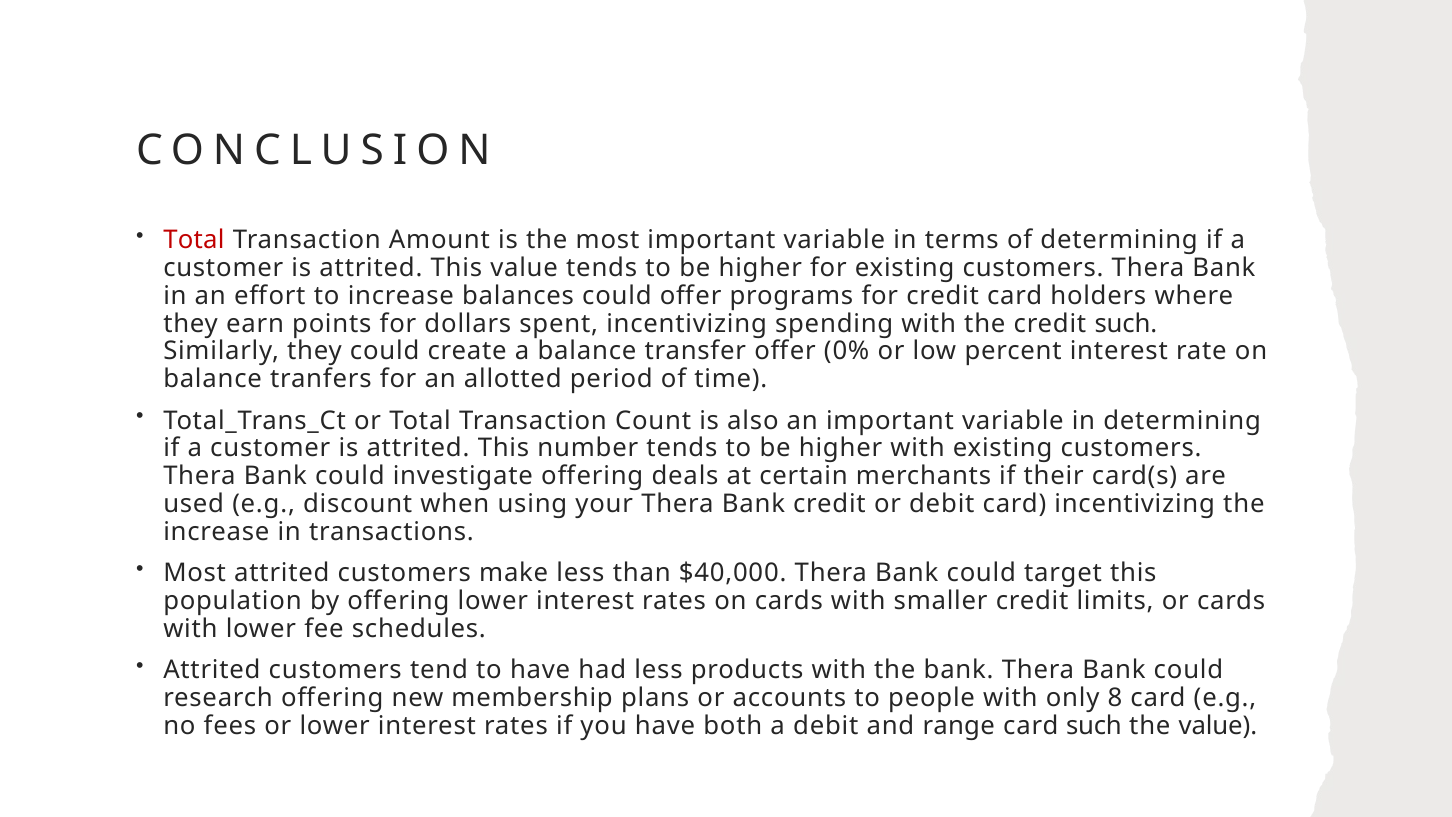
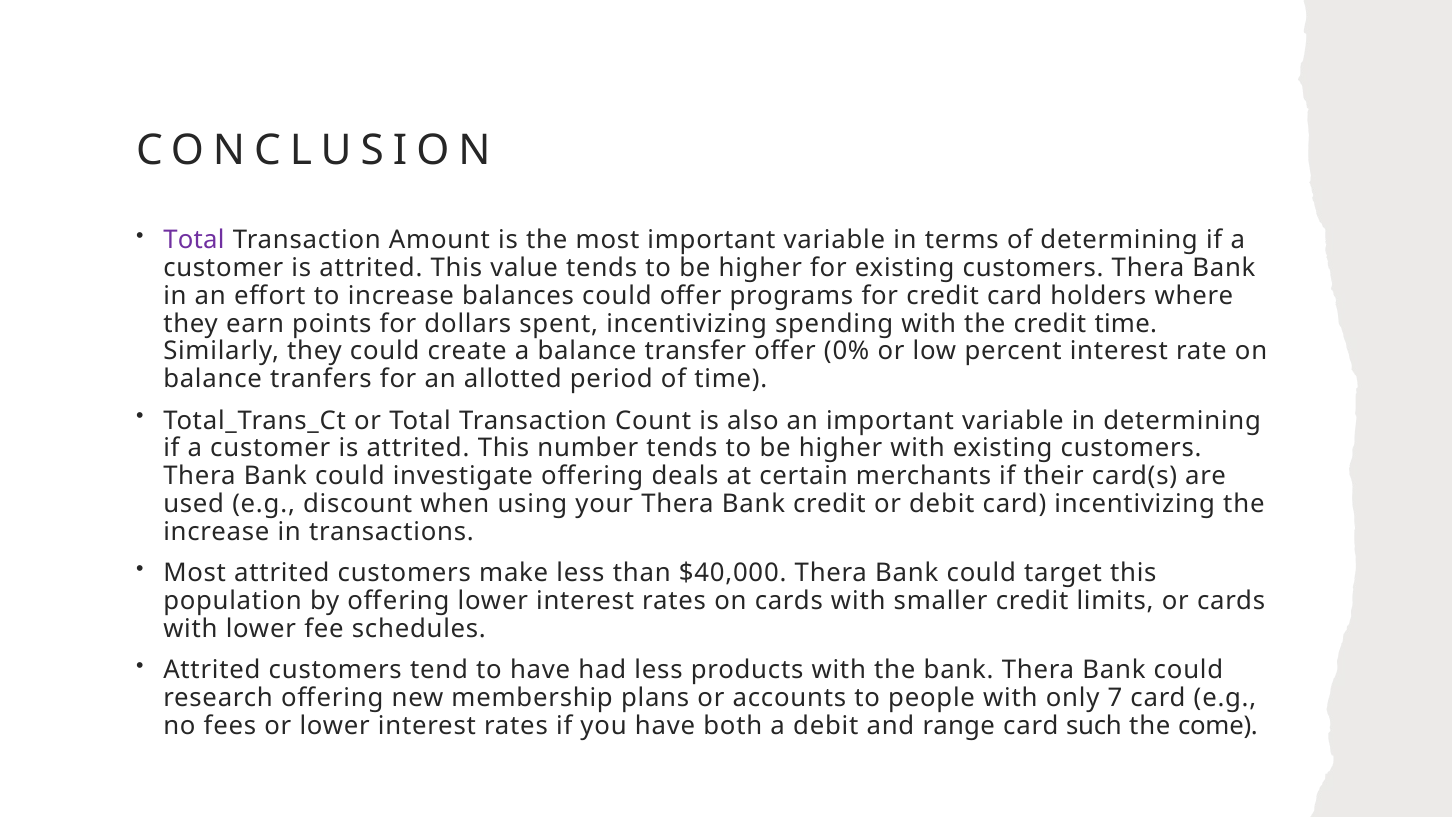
Total colour: red -> purple (194, 240)
credit such: such -> time (1126, 323)
8: 8 -> 7 (1115, 698)
the value: value -> come (1218, 725)
